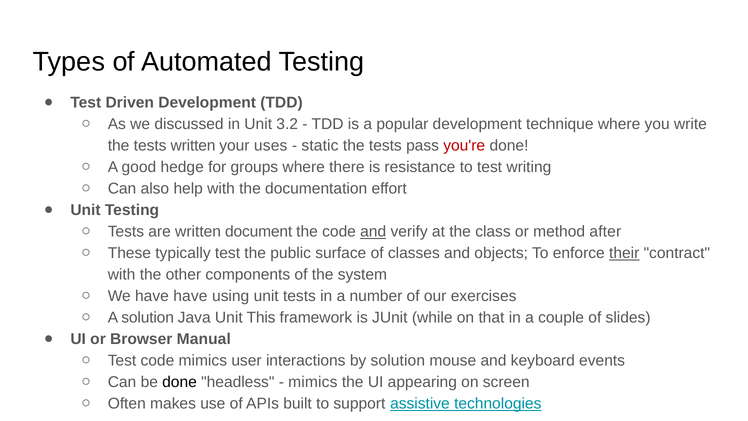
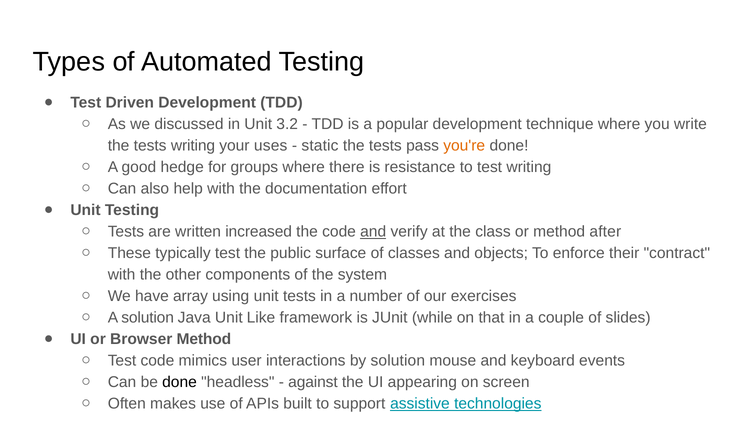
tests written: written -> writing (193, 146)
you're colour: red -> orange (464, 146)
document: document -> increased (259, 232)
their underline: present -> none (624, 253)
have have: have -> array (191, 296)
This: This -> Like (261, 318)
Browser Manual: Manual -> Method (204, 339)
mimics: mimics -> against (313, 382)
